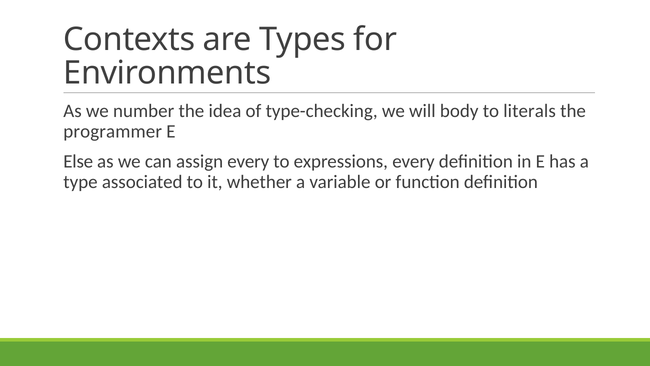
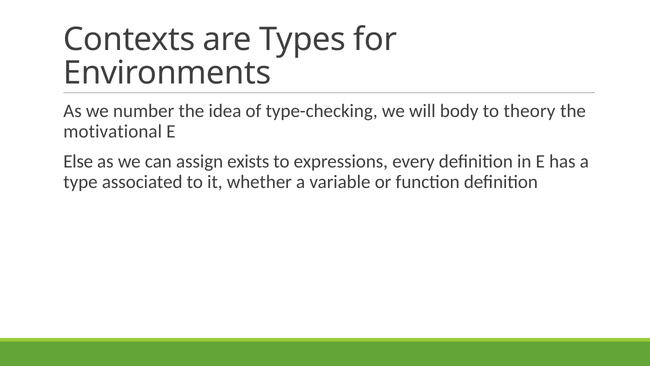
literals: literals -> theory (529, 111)
programmer: programmer -> motivational (113, 131)
assign every: every -> exists (248, 161)
